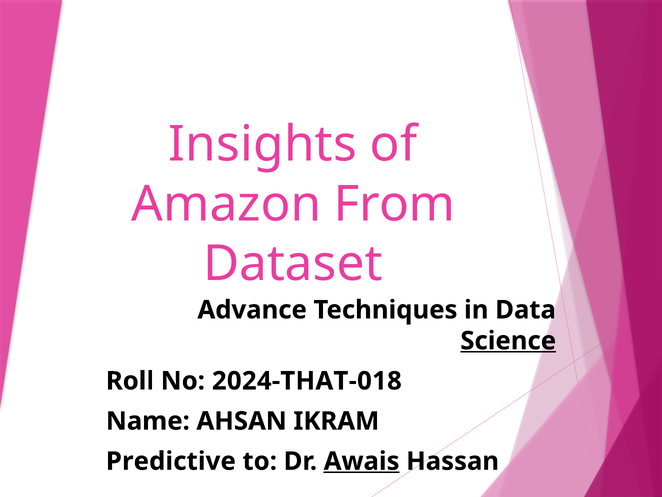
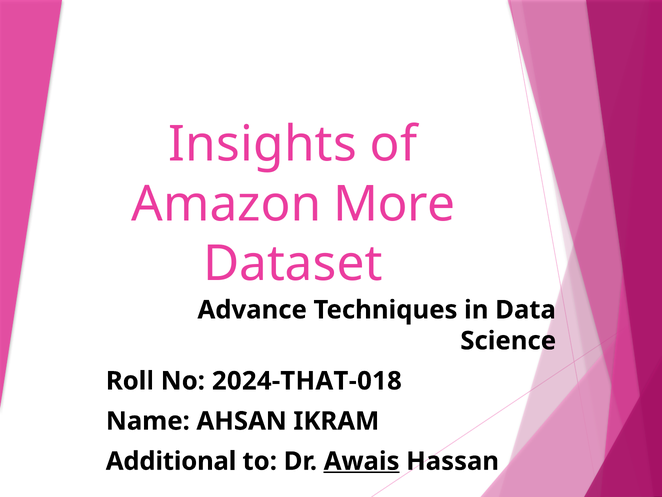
From: From -> More (394, 204)
Science underline: present -> none (508, 341)
Predictive: Predictive -> Additional (171, 461)
